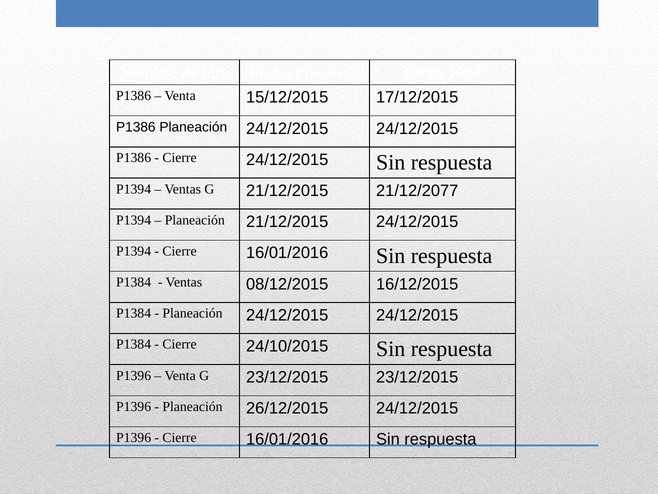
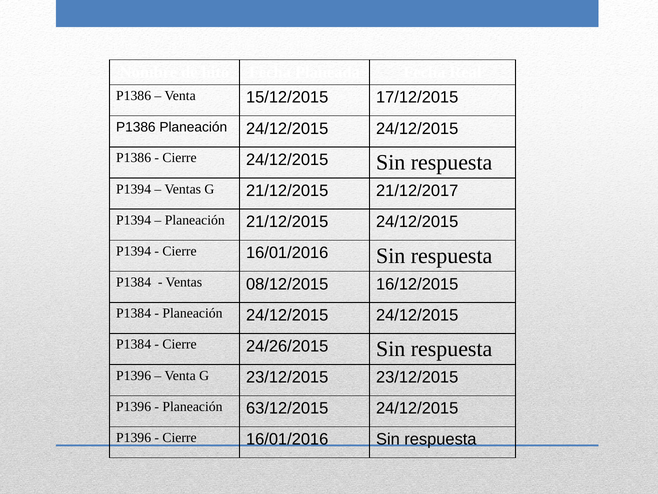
21/12/2077: 21/12/2077 -> 21/12/2017 (417, 191)
24/10/2015: 24/10/2015 -> 24/26/2015 (287, 346)
26/12/2015: 26/12/2015 -> 63/12/2015 (287, 408)
